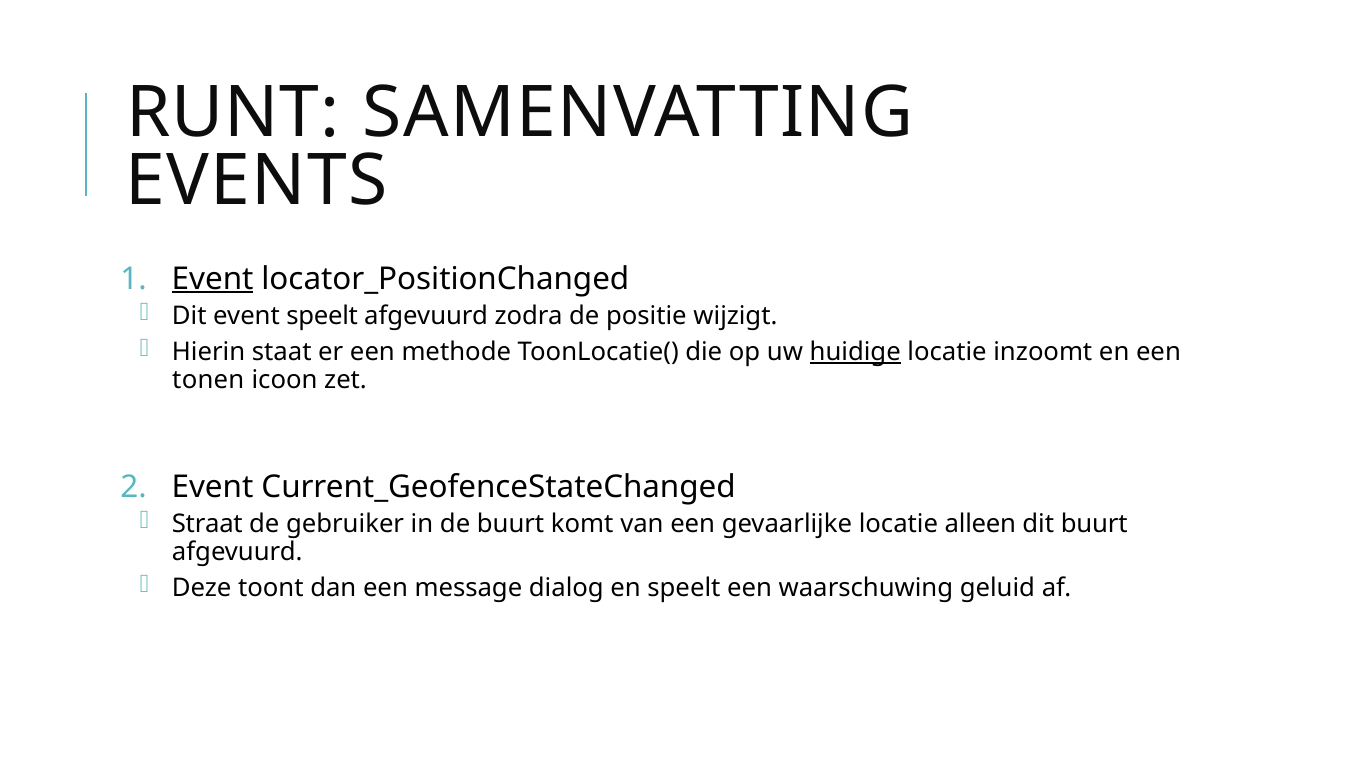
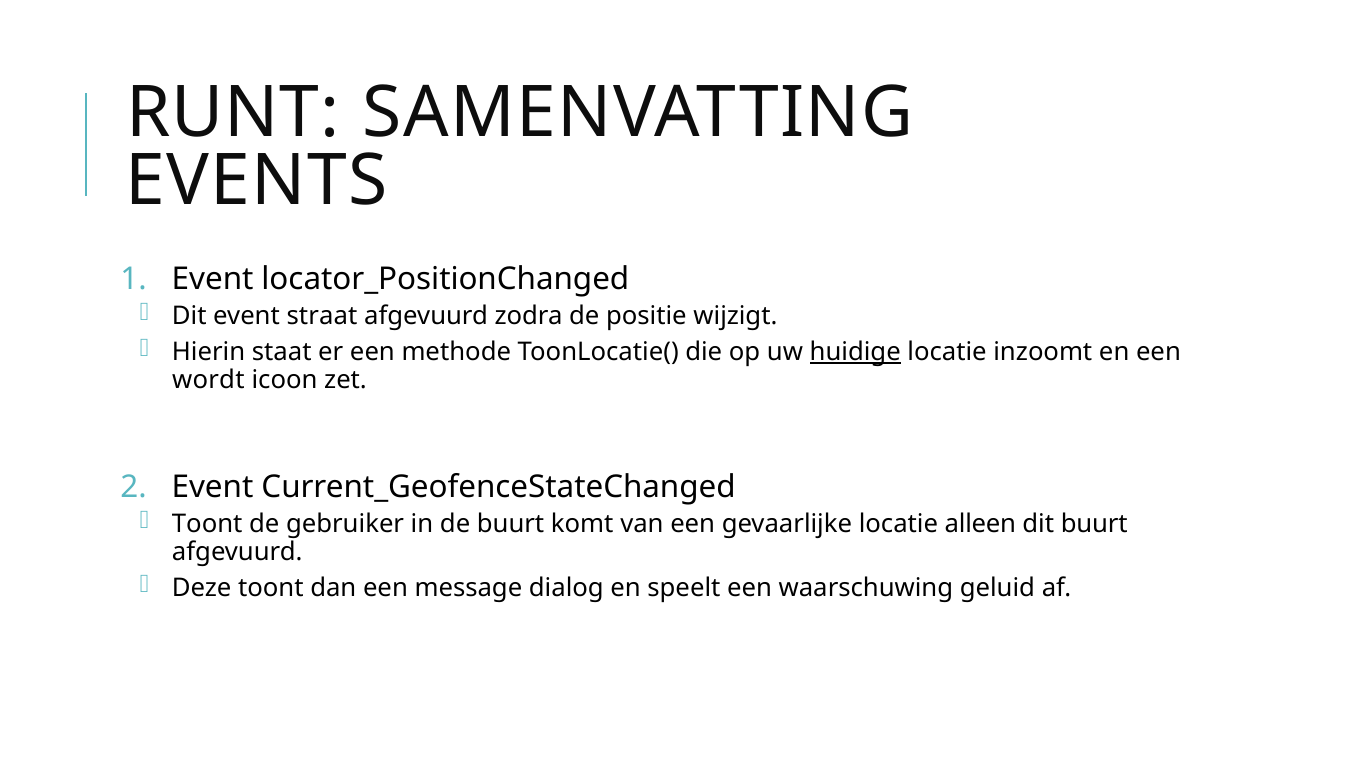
Event underline: present -> none (213, 279)
event speelt: speelt -> straat (322, 316)
tonen: tonen -> wordt (208, 380)
Straat: Straat -> Toont (207, 524)
